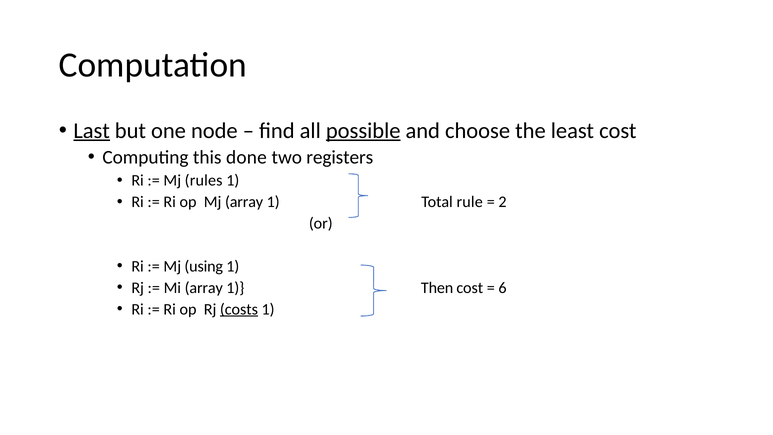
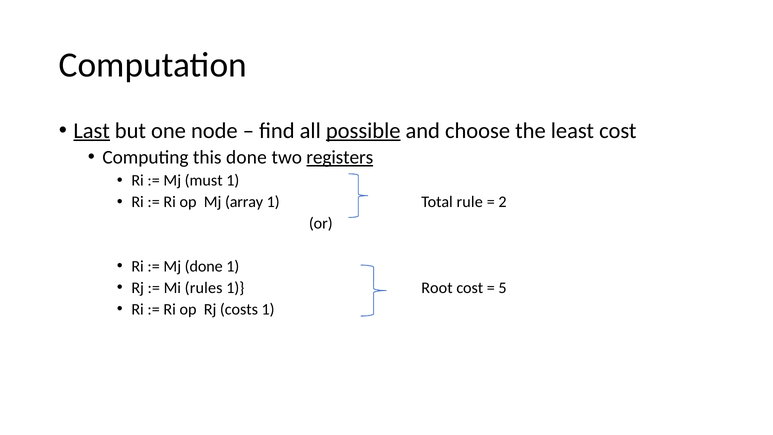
registers underline: none -> present (340, 157)
rules: rules -> must (204, 180)
Mj using: using -> done (204, 266)
Mi array: array -> rules (204, 288)
Then: Then -> Root (437, 288)
6: 6 -> 5 (503, 288)
costs underline: present -> none (239, 309)
